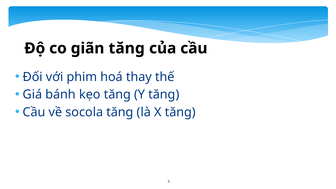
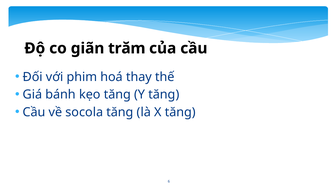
giãn tăng: tăng -> trăm (127, 48)
